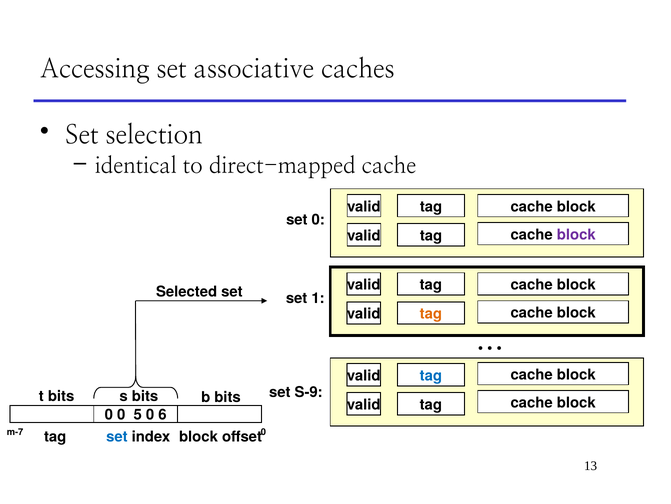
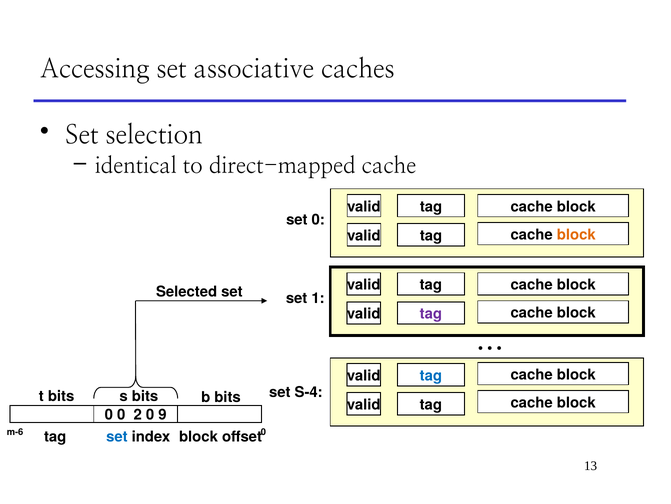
block colour: purple -> orange (576, 234)
tag colour: orange -> purple (431, 314)
S-9: S-9 -> S-4 (309, 392)
5: 5 -> 2 (138, 414)
6: 6 -> 9 (162, 414)
m-7: m-7 -> m-6 (15, 431)
